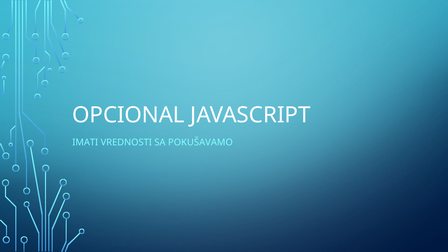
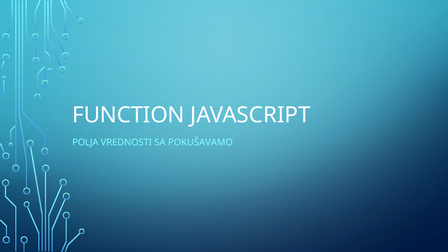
OPCIONAL: OPCIONAL -> FUNCTION (128, 115)
IMATI: IMATI -> POLJA (85, 143)
